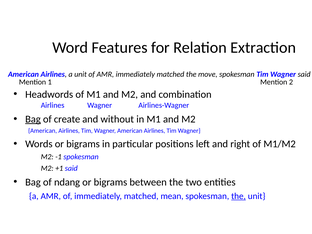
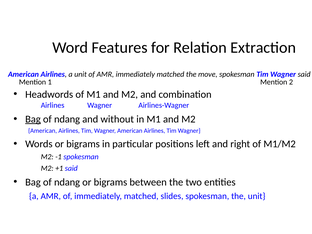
create: create -> ndang (67, 119)
mean: mean -> slides (172, 196)
the underline: present -> none (239, 196)
